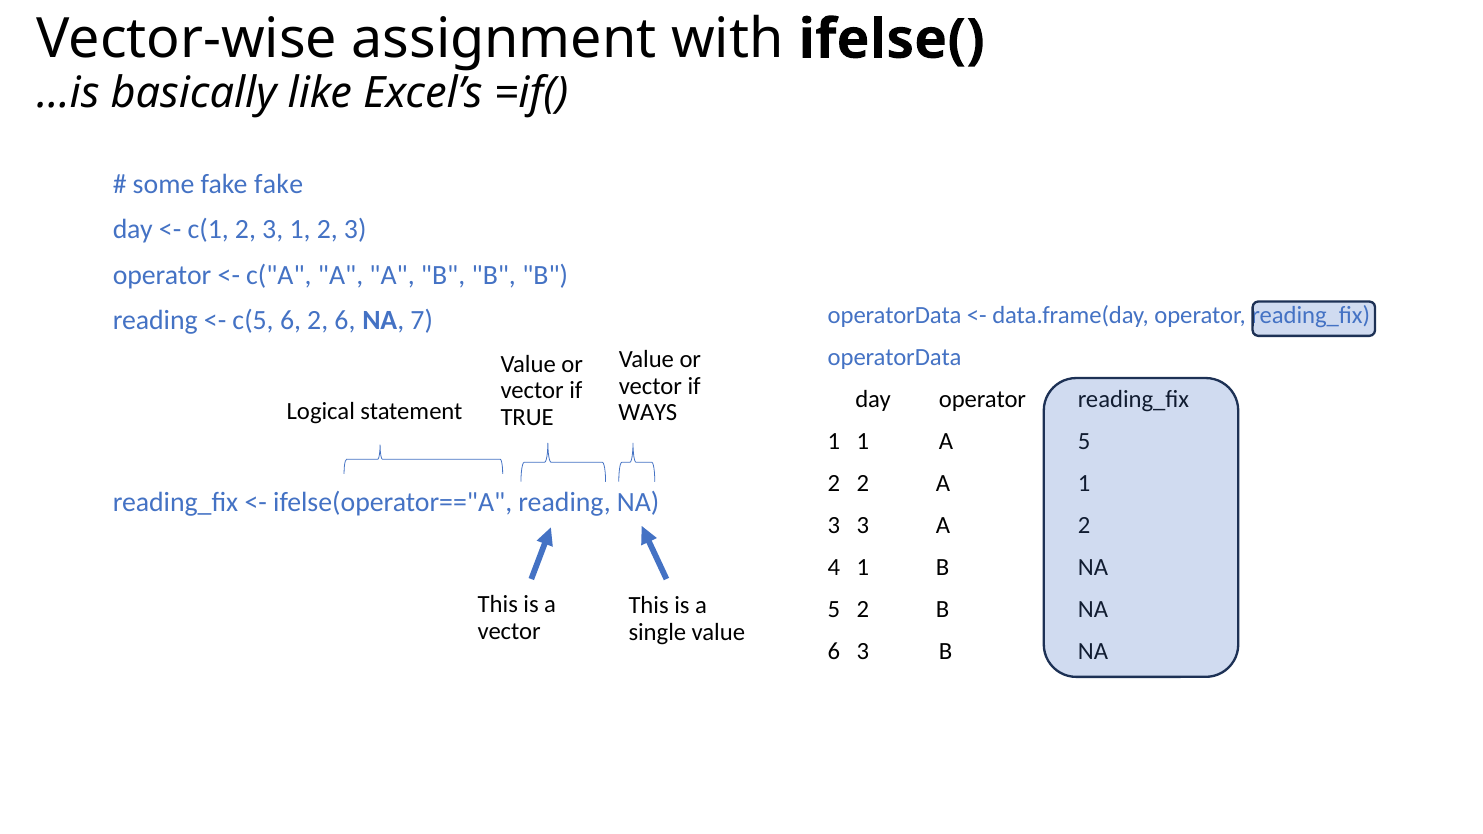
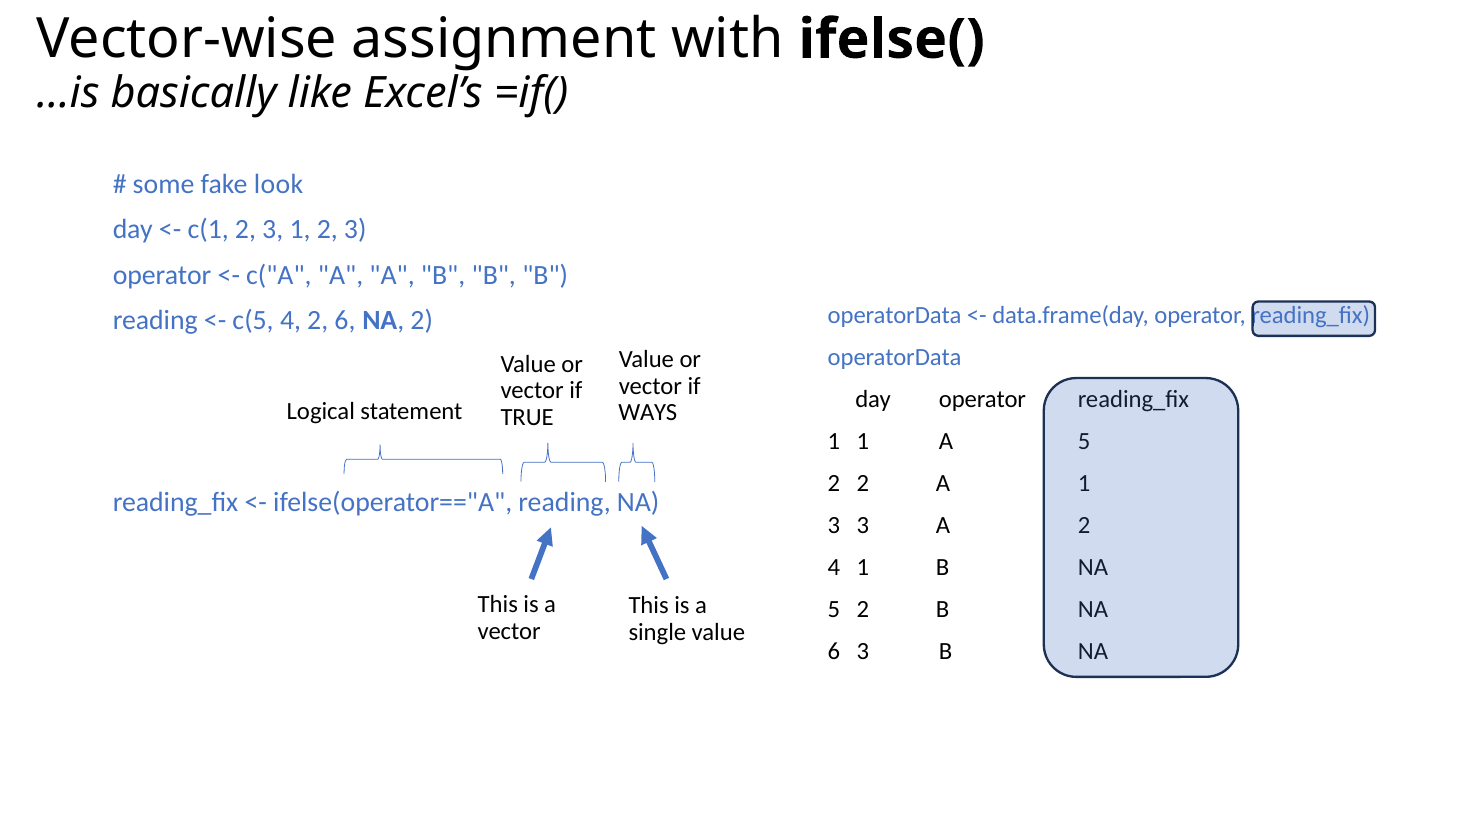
fake fake: fake -> look (279, 184)
c(5 6: 6 -> 4 (291, 321)
NA 7: 7 -> 2 (422, 321)
